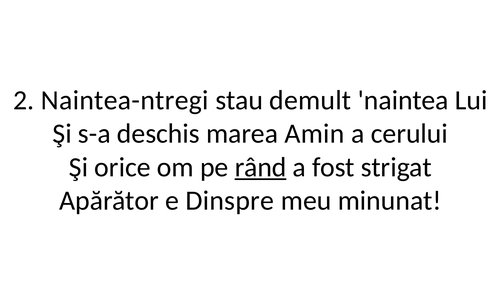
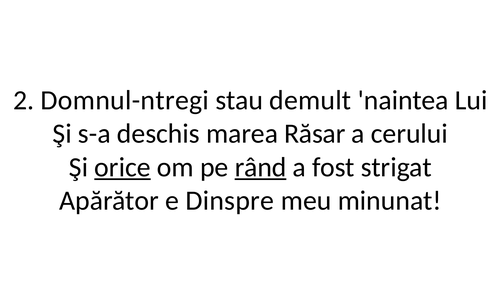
Naintea-ntregi: Naintea-ntregi -> Domnul-ntregi (125, 100)
Amin: Amin -> Răsar (315, 134)
orice underline: none -> present (122, 167)
